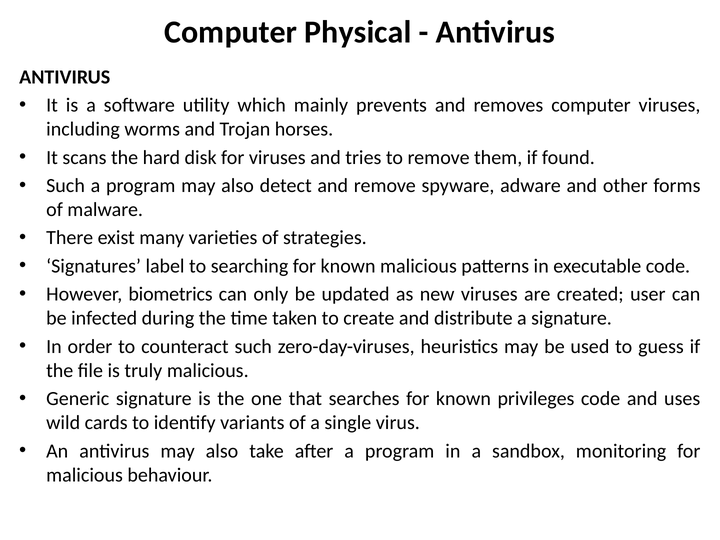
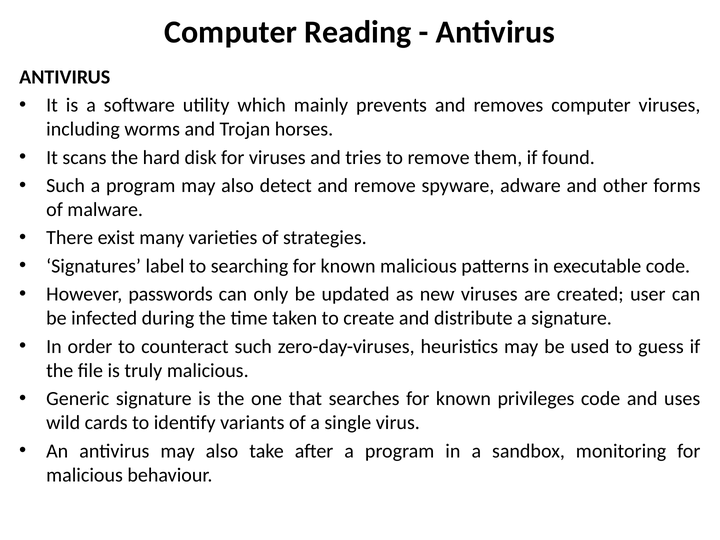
Physical: Physical -> Reading (358, 32)
biometrics: biometrics -> passwords (171, 294)
